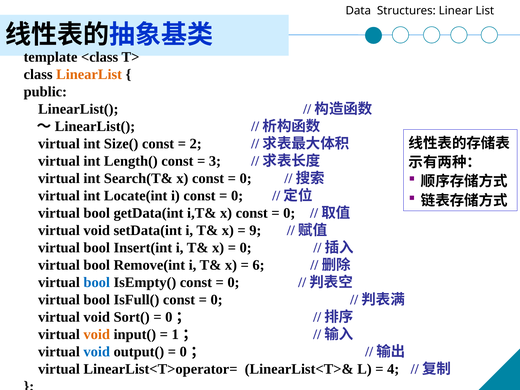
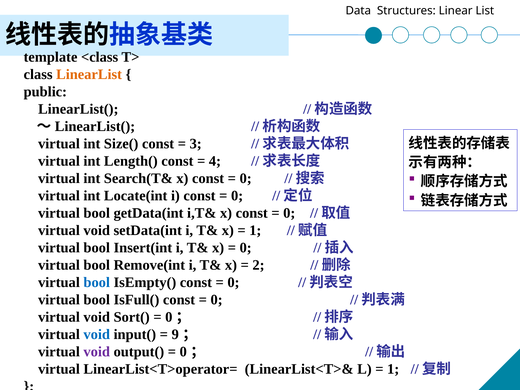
2: 2 -> 3 (196, 144)
3: 3 -> 4 (215, 161)
9: 9 -> 1 (255, 230)
6: 6 -> 2 (258, 265)
void colour: orange -> blue (97, 334)
1: 1 -> 9 (175, 334)
void colour: blue -> purple (97, 352)
4: 4 -> 1 (393, 369)
